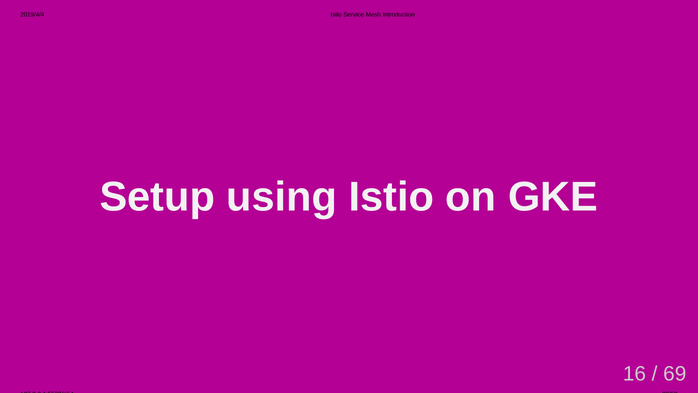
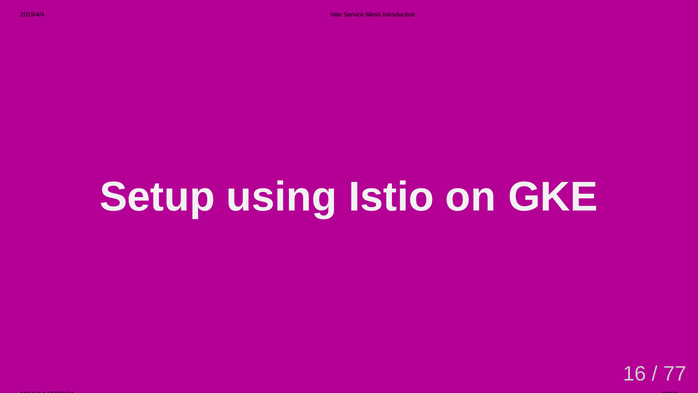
69: 69 -> 77 (675, 374)
